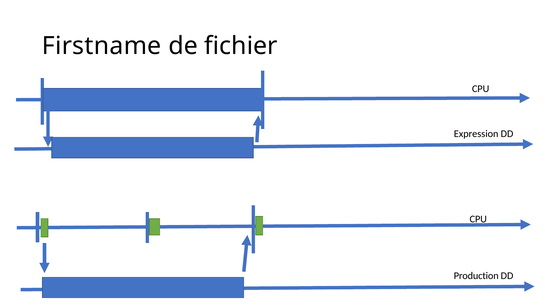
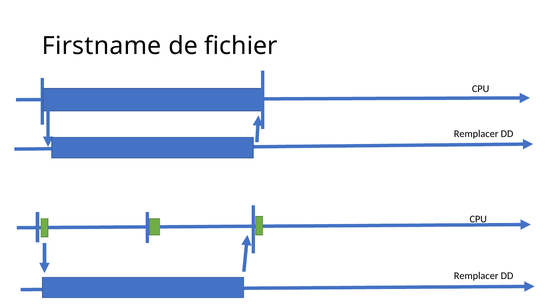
Expression: Expression -> Remplacer (476, 134)
Production: Production -> Remplacer (476, 275)
